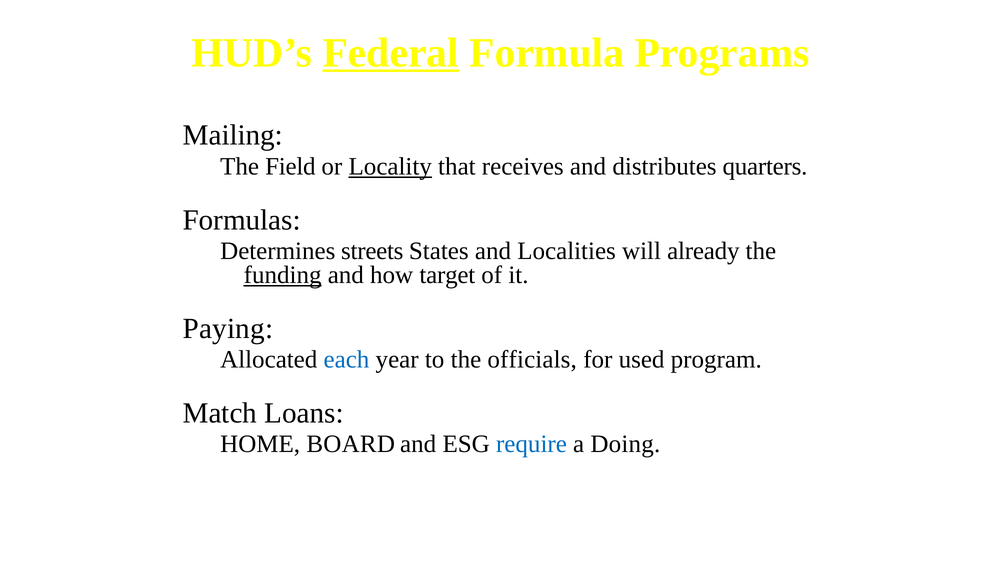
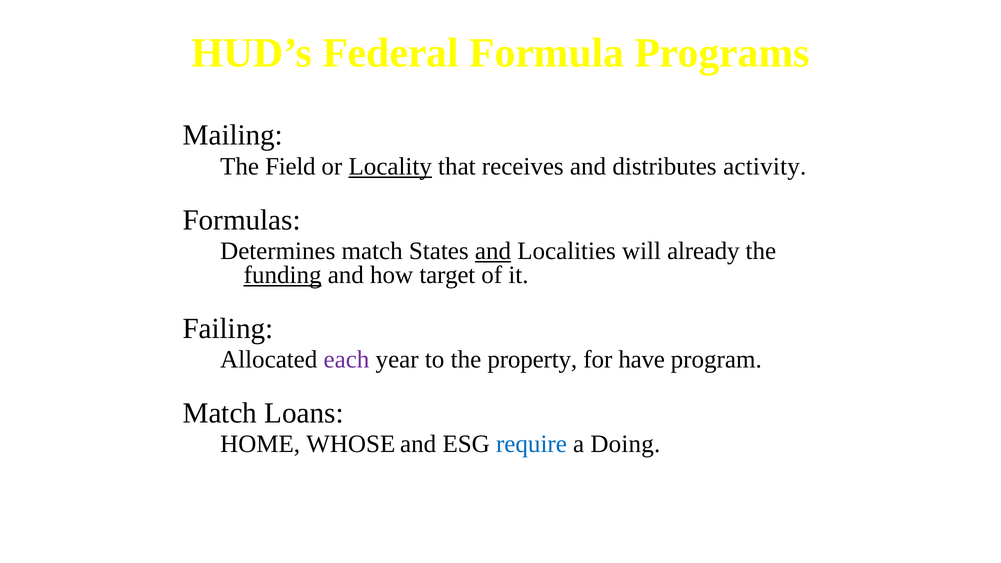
Federal underline: present -> none (391, 53)
quarters: quarters -> activity (765, 166)
Determines streets: streets -> match (372, 251)
and underline: none -> present (493, 251)
Paying: Paying -> Failing (228, 329)
each colour: blue -> purple (346, 360)
officials: officials -> property (532, 360)
used: used -> have (642, 360)
BOARD: BOARD -> WHOSE (351, 444)
